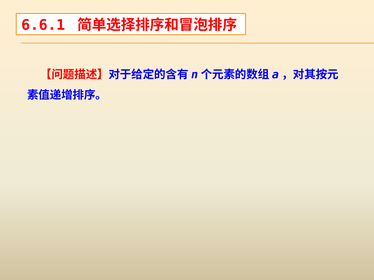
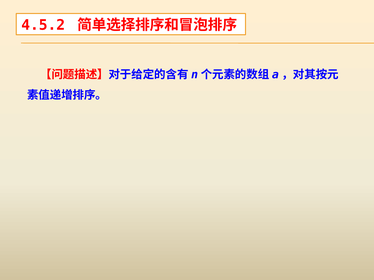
6.6.1: 6.6.1 -> 4.5.2 (43, 25)
